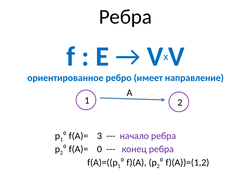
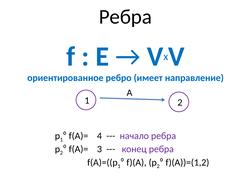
3: 3 -> 4 (99, 136)
0: 0 -> 3 (99, 149)
